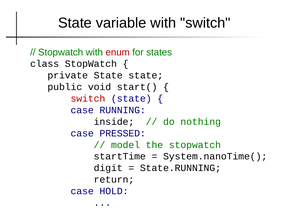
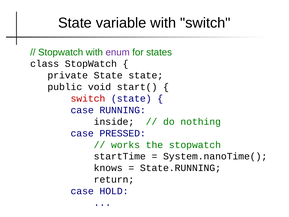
enum colour: red -> purple (118, 52)
model: model -> works (126, 145)
digit: digit -> knows (108, 168)
